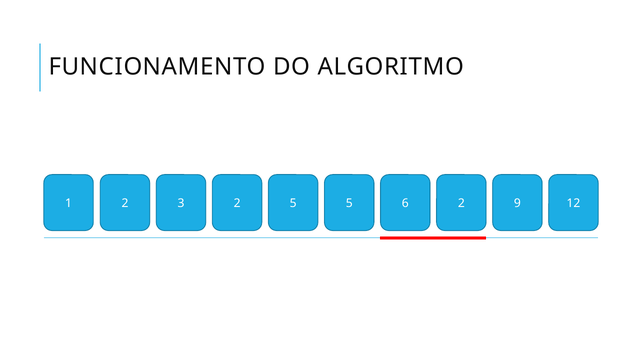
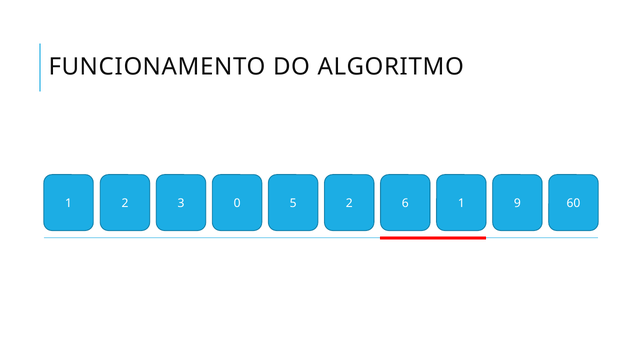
3 2: 2 -> 0 (237, 203)
5 5: 5 -> 2 (349, 203)
6 2: 2 -> 1 (461, 203)
12: 12 -> 60 (573, 203)
